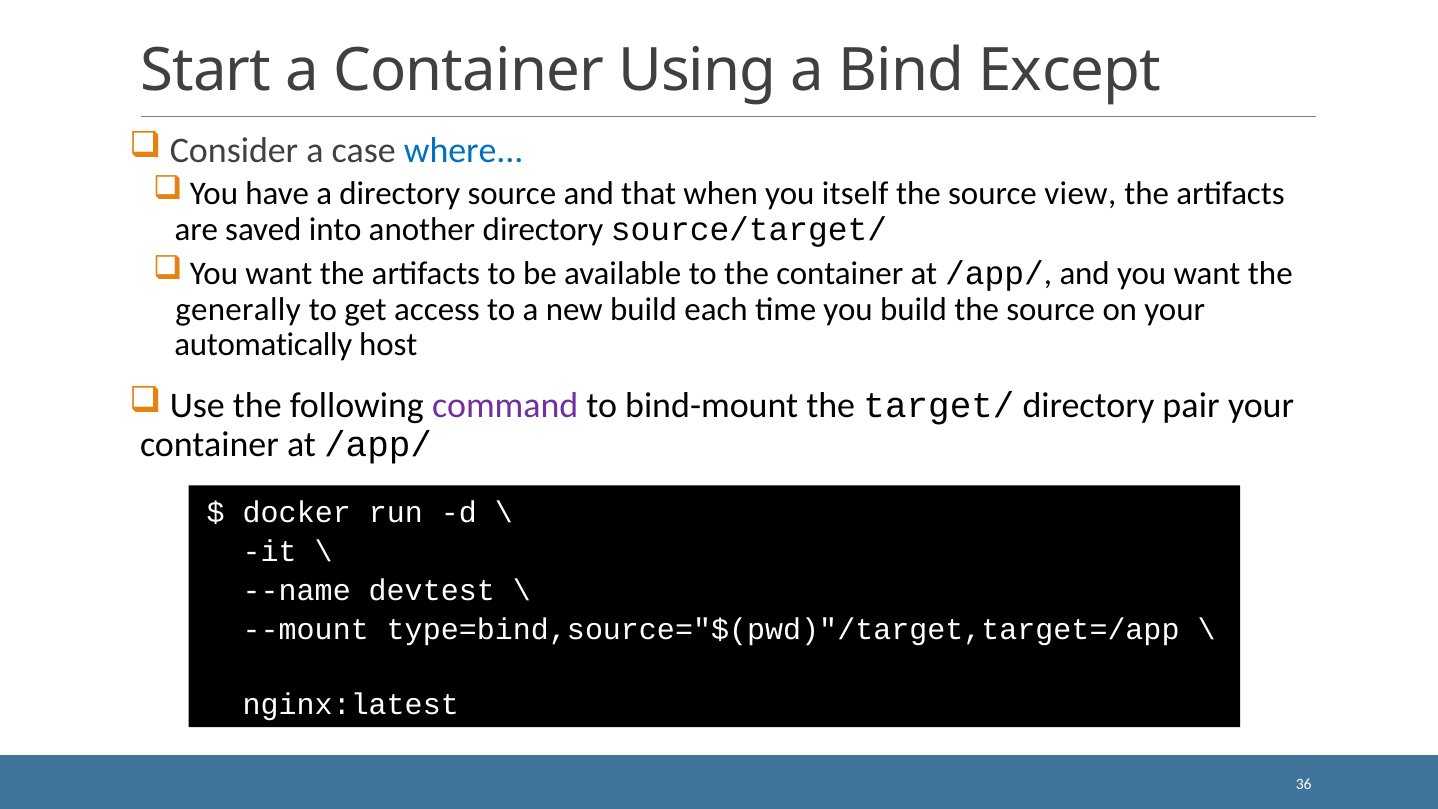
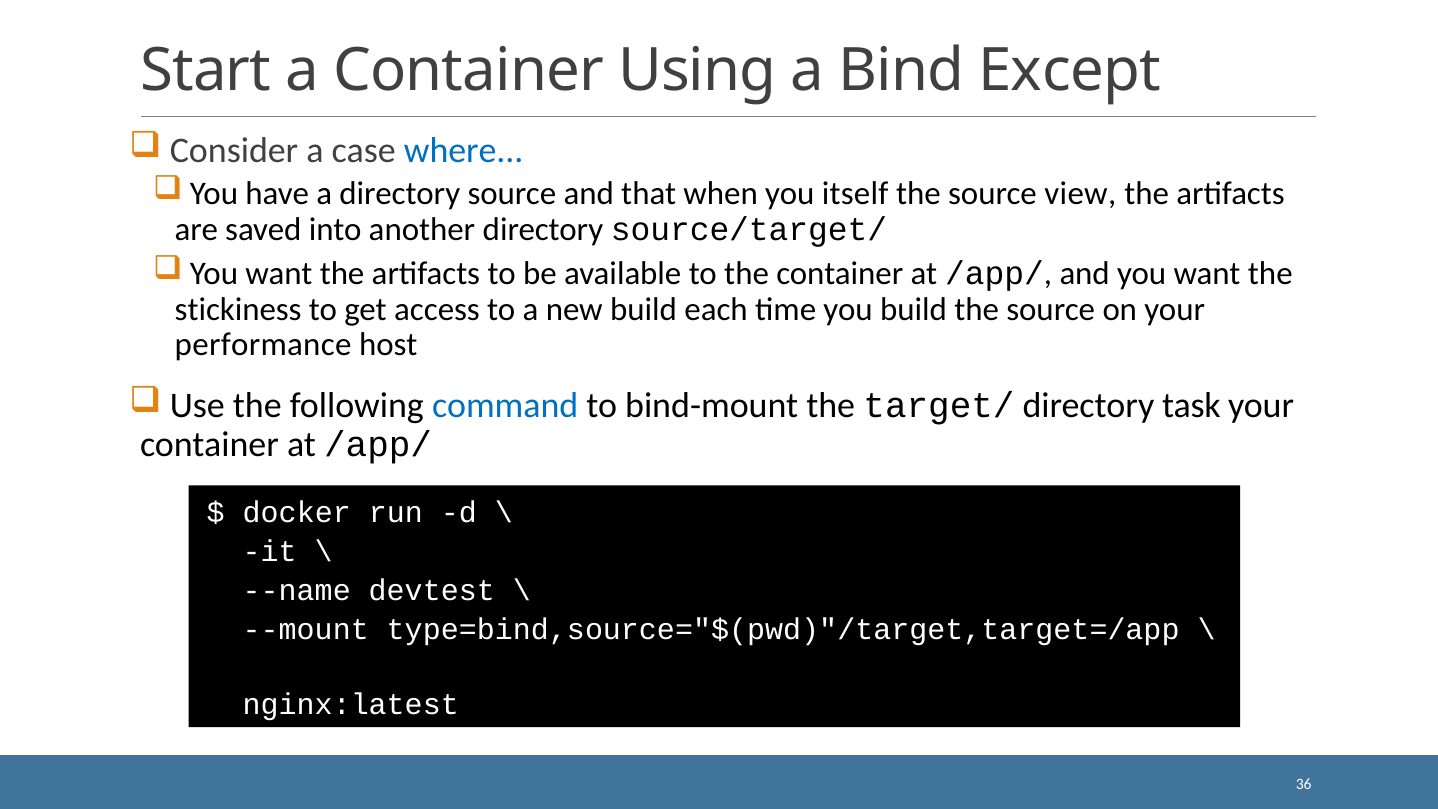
generally: generally -> stickiness (238, 309)
automatically: automatically -> performance (263, 345)
command colour: purple -> blue (505, 406)
pair: pair -> task (1191, 406)
